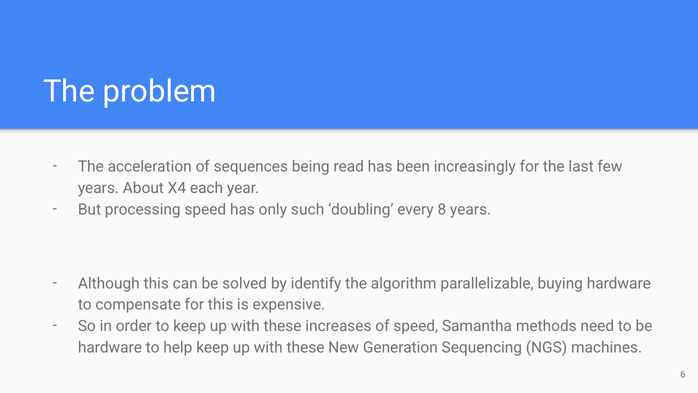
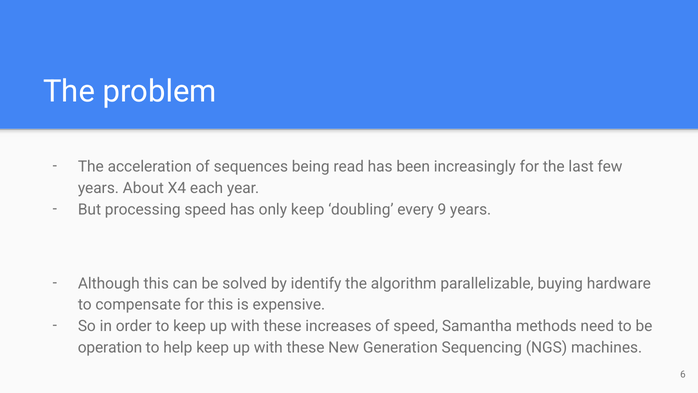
only such: such -> keep (308, 209)
8: 8 -> 9 (442, 209)
hardware: hardware -> operation (110, 347)
